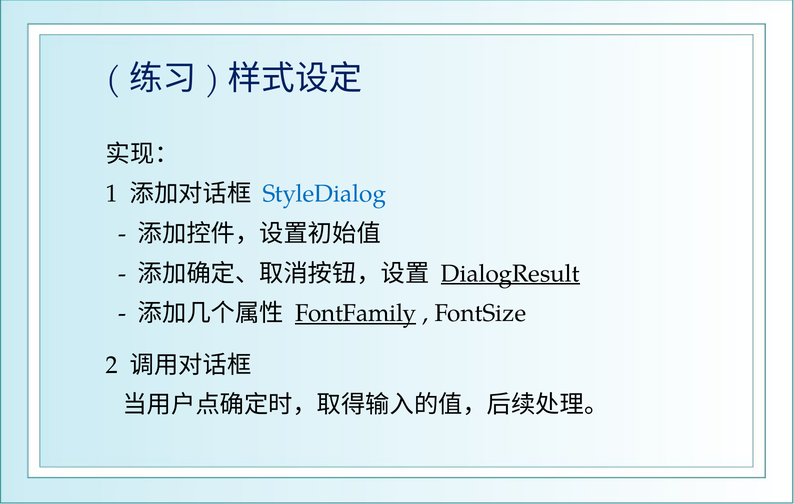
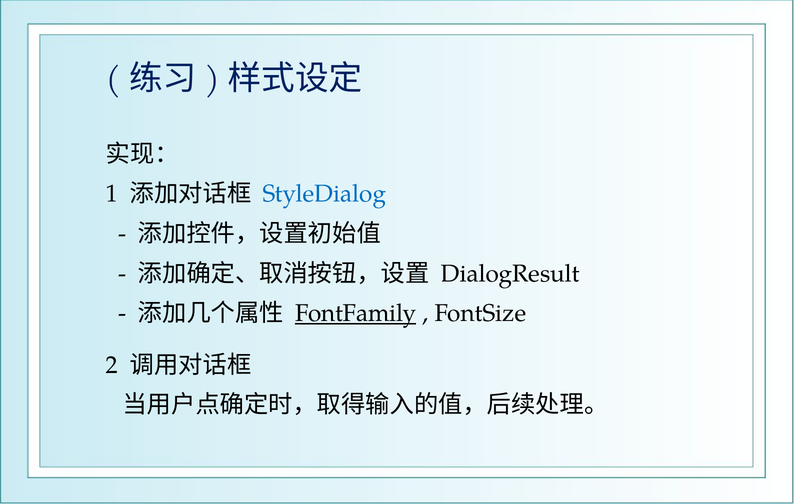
DialogResult underline: present -> none (510, 274)
